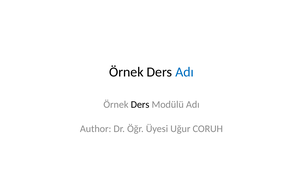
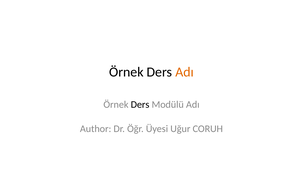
Adı colour: blue -> orange (185, 72)
